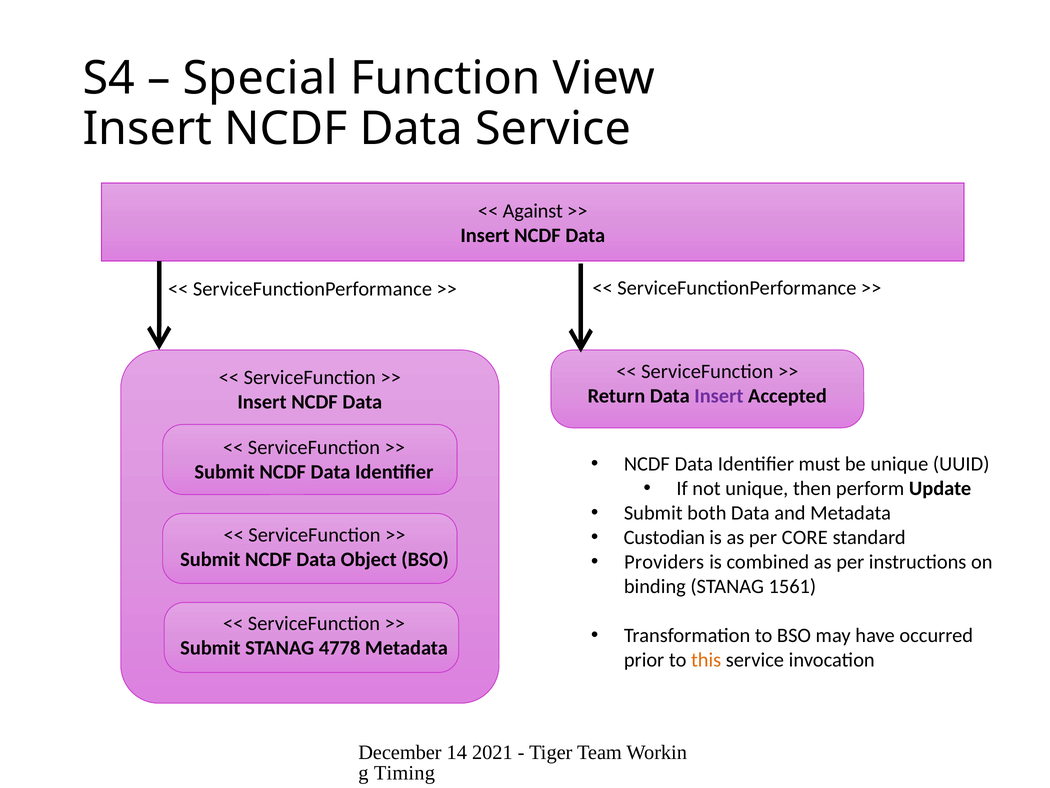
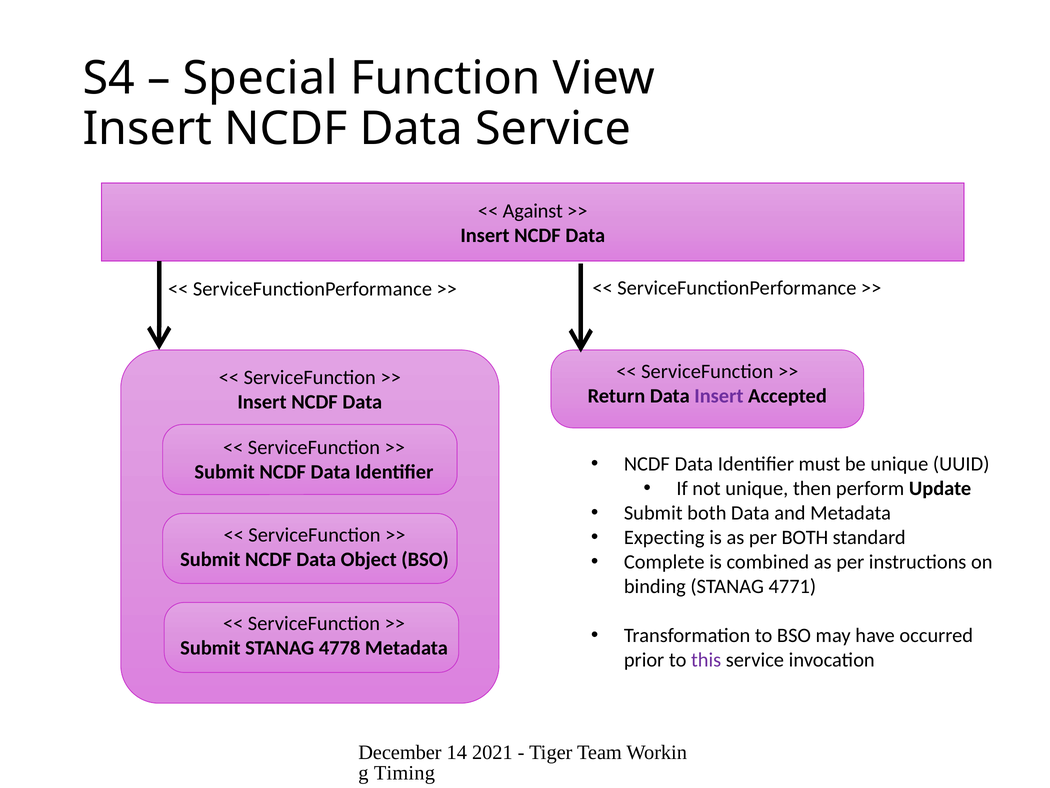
Custodian: Custodian -> Expecting (664, 537)
per CORE: CORE -> BOTH (805, 537)
Providers: Providers -> Complete (664, 562)
1561: 1561 -> 4771 (792, 586)
this colour: orange -> purple (706, 660)
